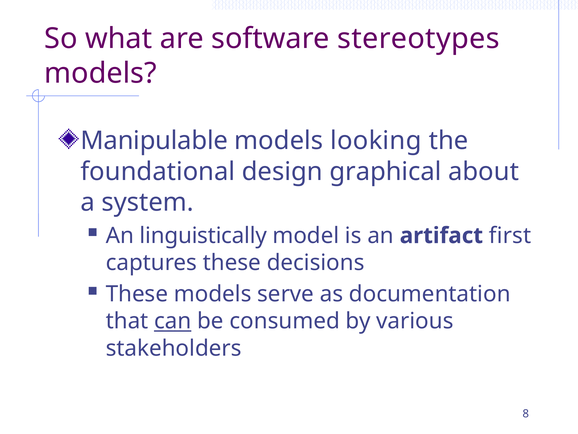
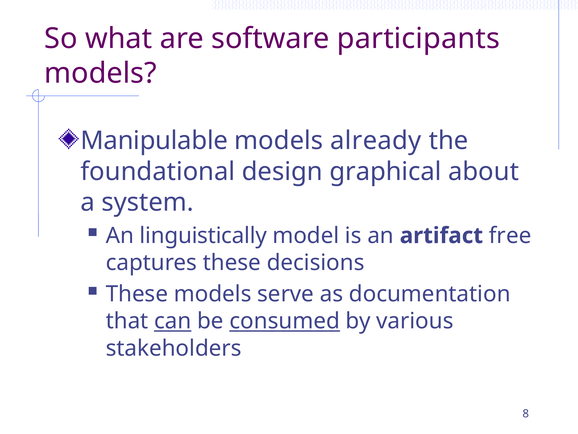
stereotypes: stereotypes -> participants (418, 39)
looking: looking -> already (376, 141)
first: first -> free (510, 235)
consumed underline: none -> present (285, 321)
